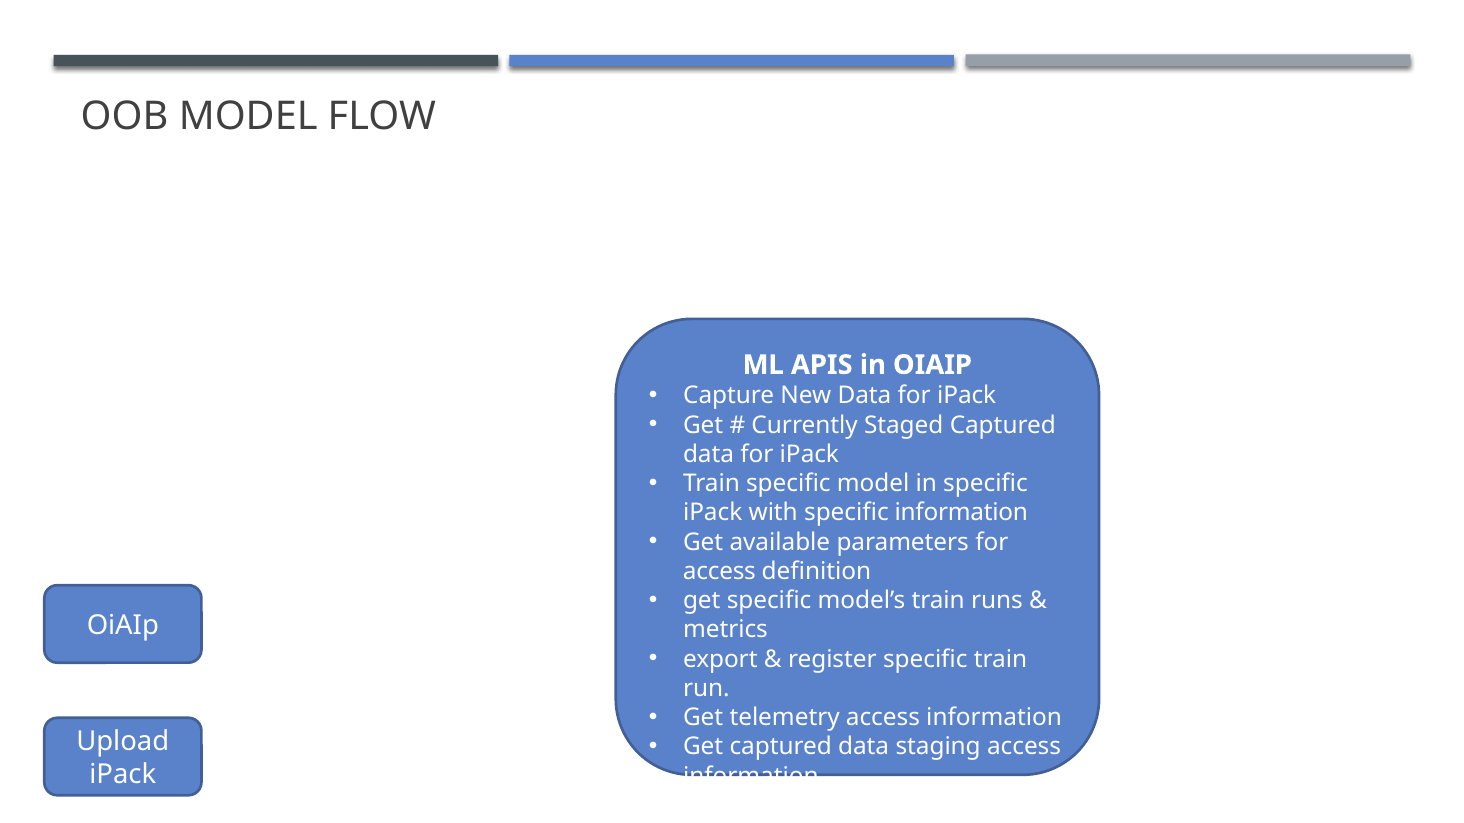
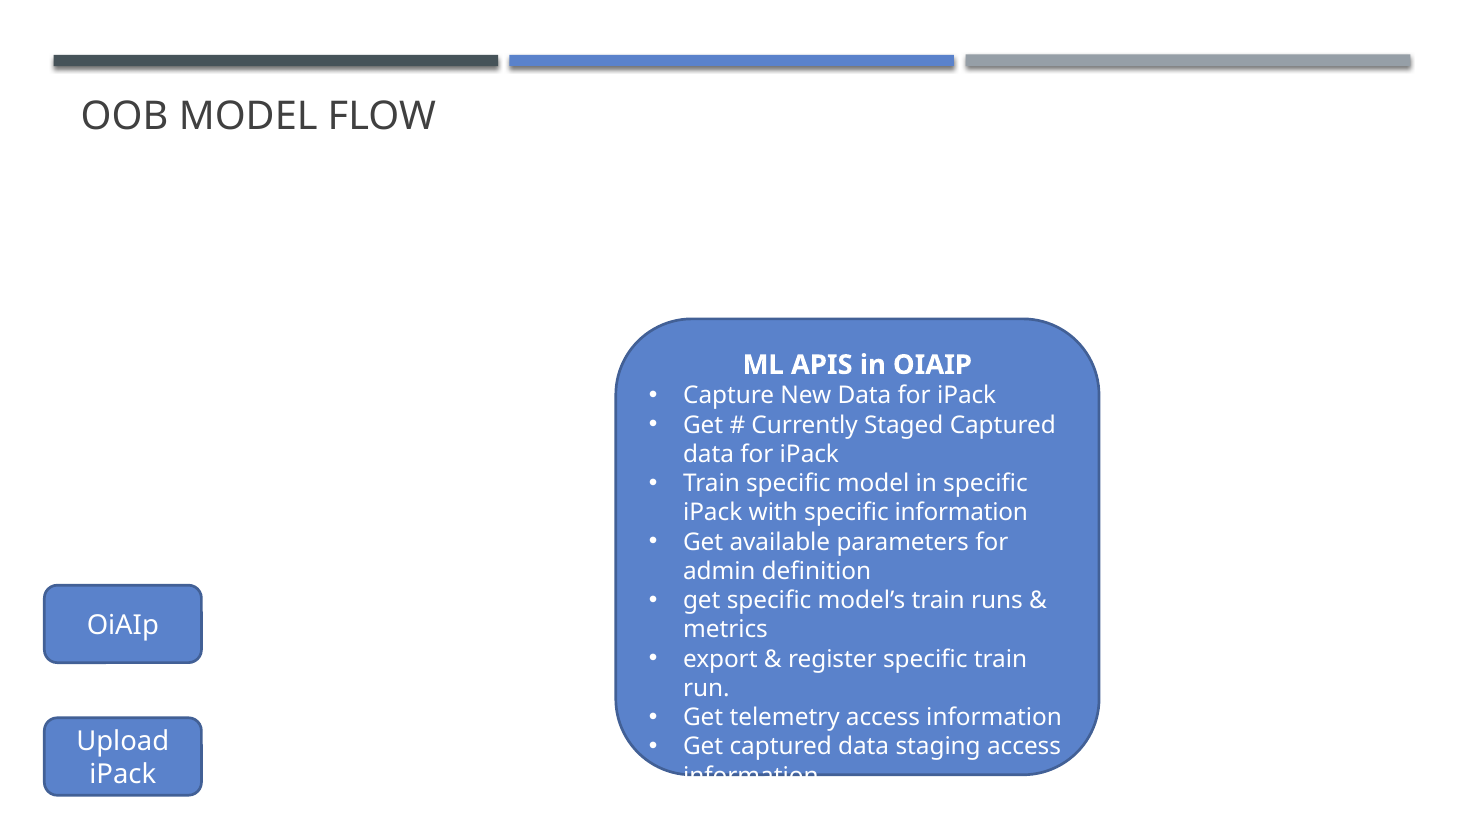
access: access -> admin (719, 572)
